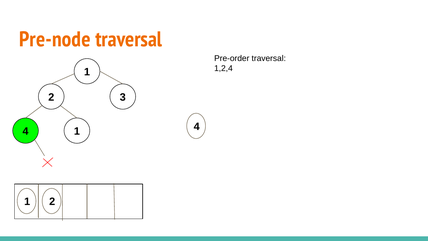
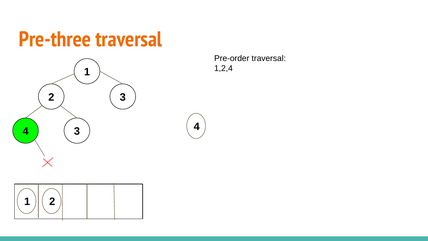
Pre-node: Pre-node -> Pre-three (55, 39)
4 1: 1 -> 3 (77, 131)
